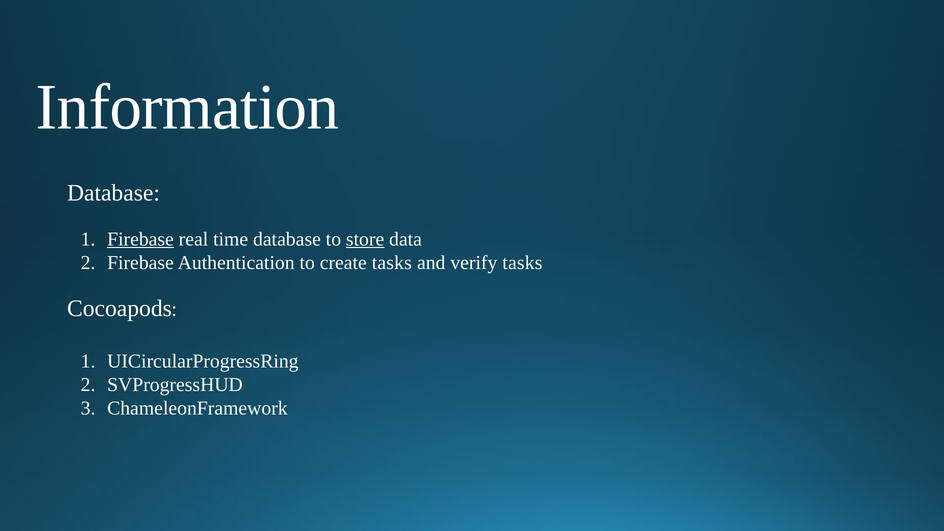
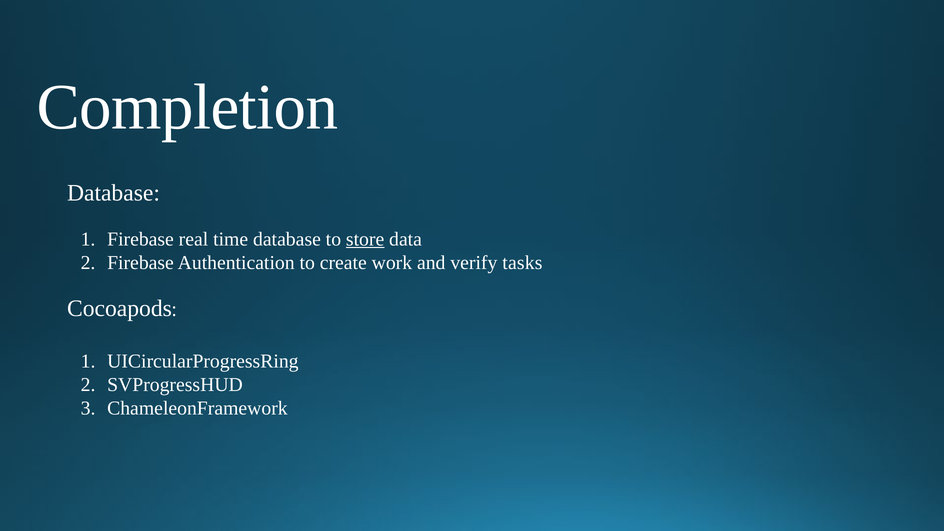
Information: Information -> Completion (187, 107)
Firebase underline: present -> none (141, 239)
create tasks: tasks -> work (392, 263)
